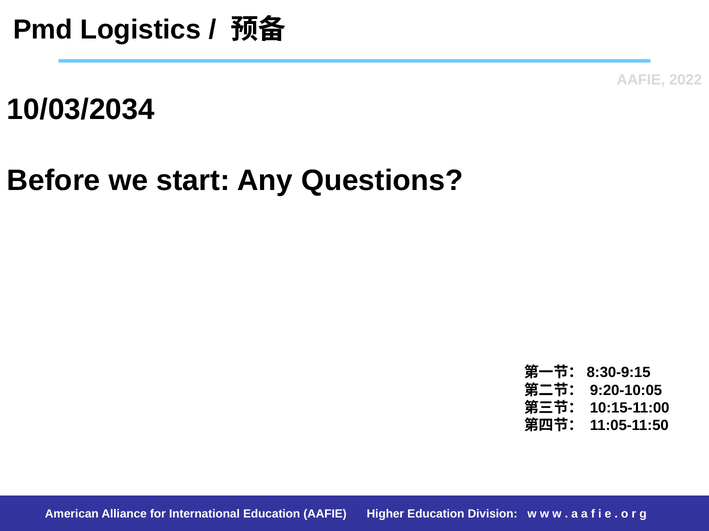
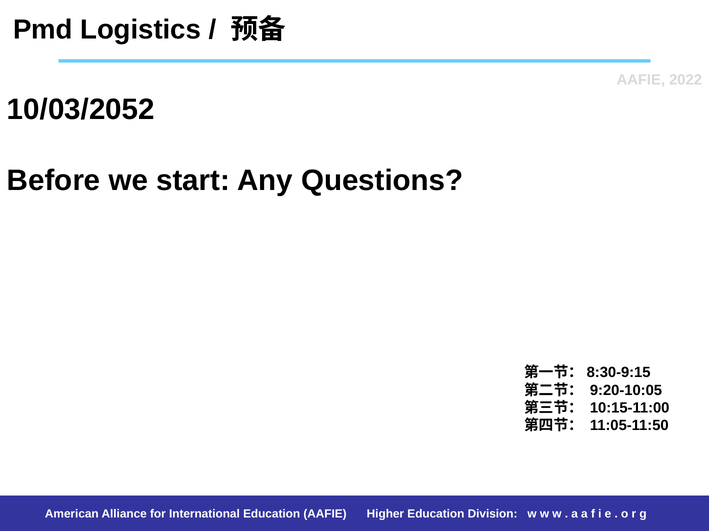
10/03/2034: 10/03/2034 -> 10/03/2052 (81, 110)
